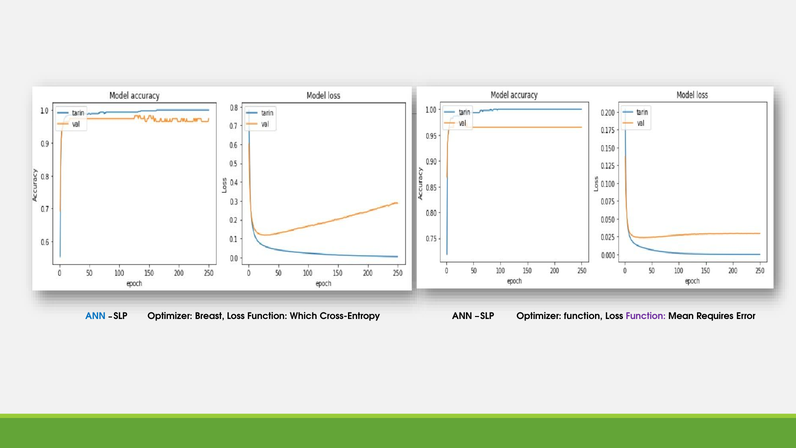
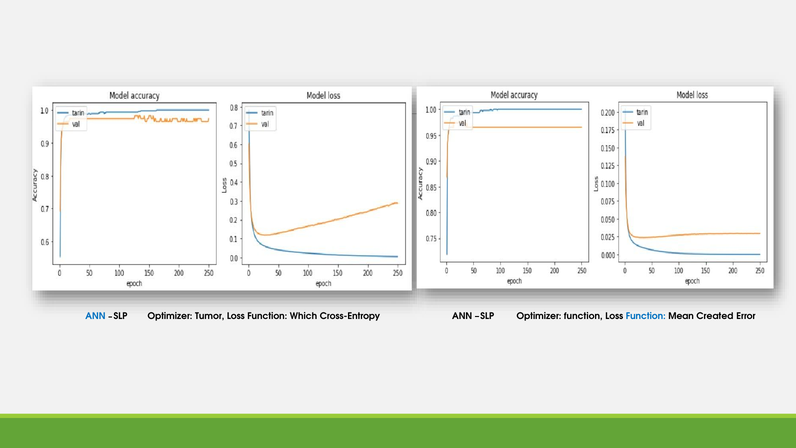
Breast: Breast -> Tumor (210, 316)
Function colour: purple -> blue (646, 316)
Requires: Requires -> Created (715, 316)
